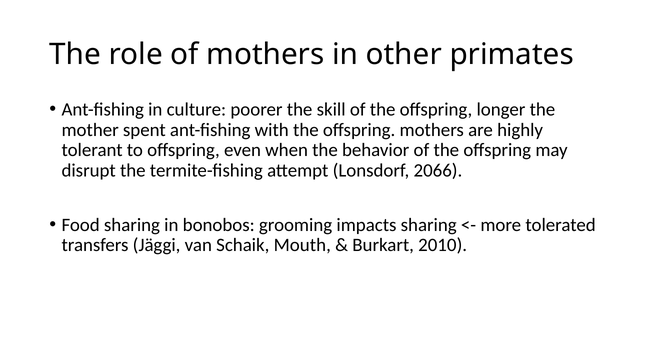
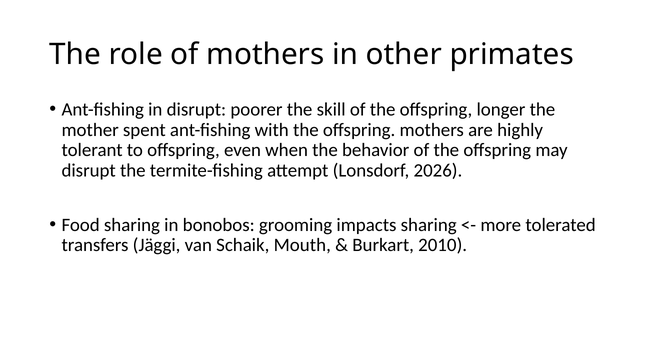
in culture: culture -> disrupt (196, 110)
2066: 2066 -> 2026 (438, 171)
